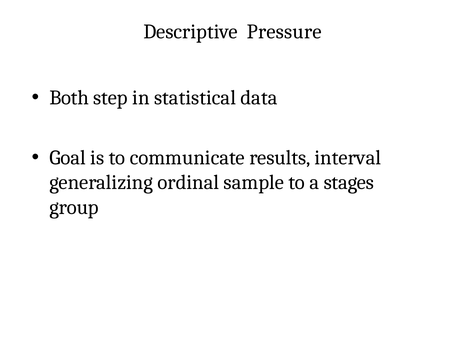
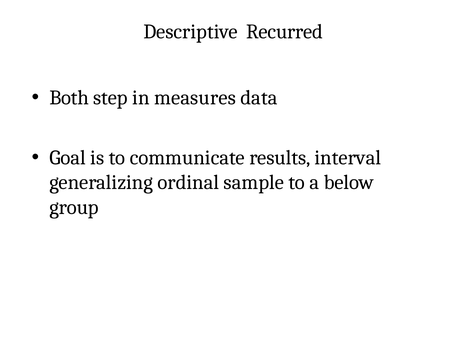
Pressure: Pressure -> Recurred (285, 32)
statistical: statistical -> measures (195, 98)
stages: stages -> below (349, 183)
